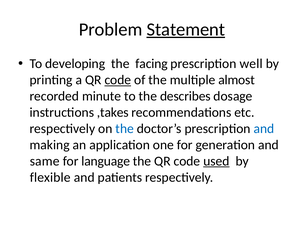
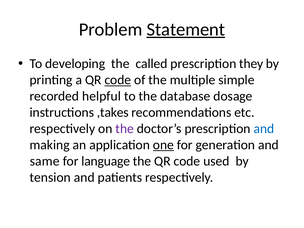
facing: facing -> called (152, 64)
well: well -> they (251, 64)
almost: almost -> simple (236, 80)
minute: minute -> helpful (102, 96)
describes: describes -> database (185, 96)
the colour: blue -> purple (125, 129)
one underline: none -> present (163, 145)
used underline: present -> none (216, 161)
flexible: flexible -> tension (50, 177)
